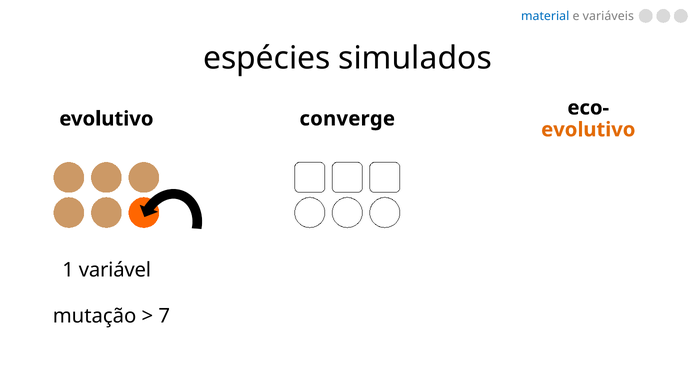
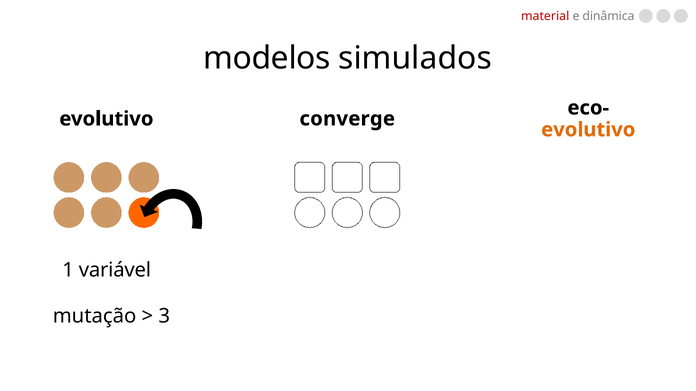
material colour: blue -> red (545, 16)
variáveis: variáveis -> dinâmica (608, 16)
espécies: espécies -> modelos (267, 58)
7: 7 -> 3 (164, 317)
